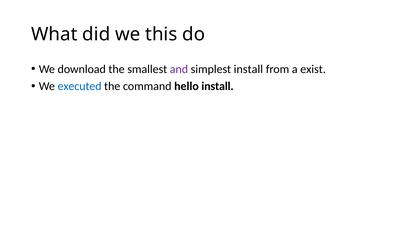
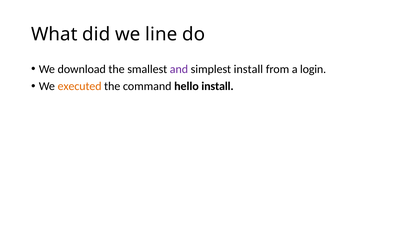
this: this -> line (161, 34)
exist: exist -> login (313, 69)
executed colour: blue -> orange (80, 86)
